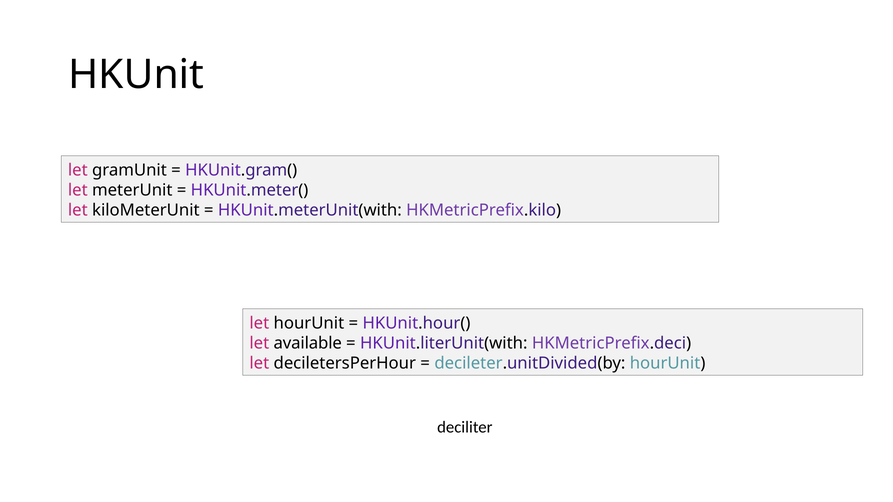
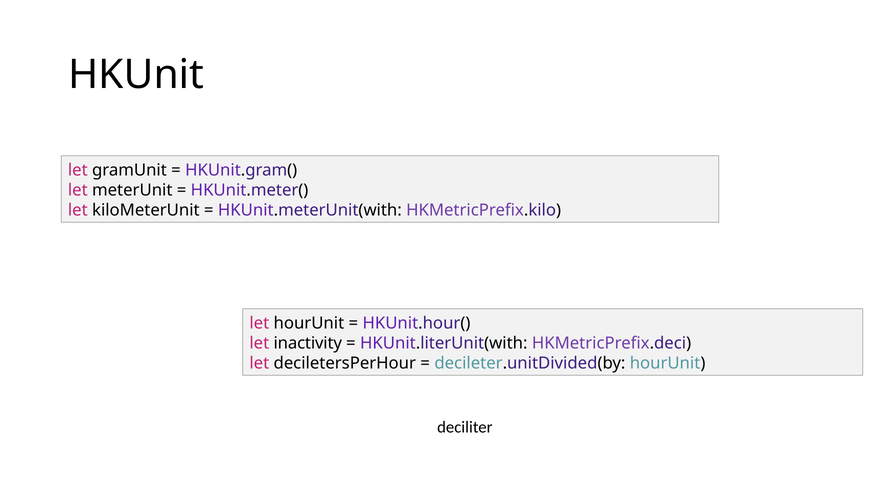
available: available -> inactivity (308, 343)
